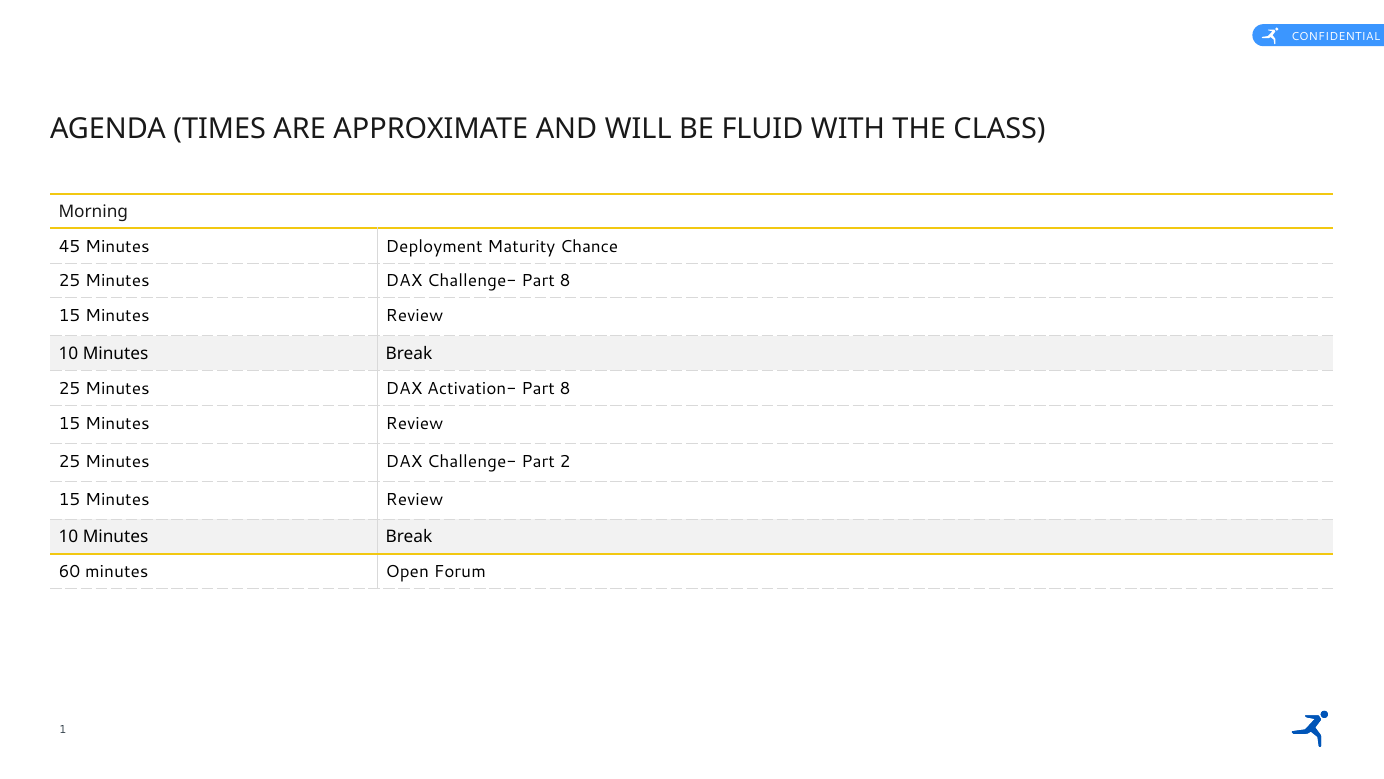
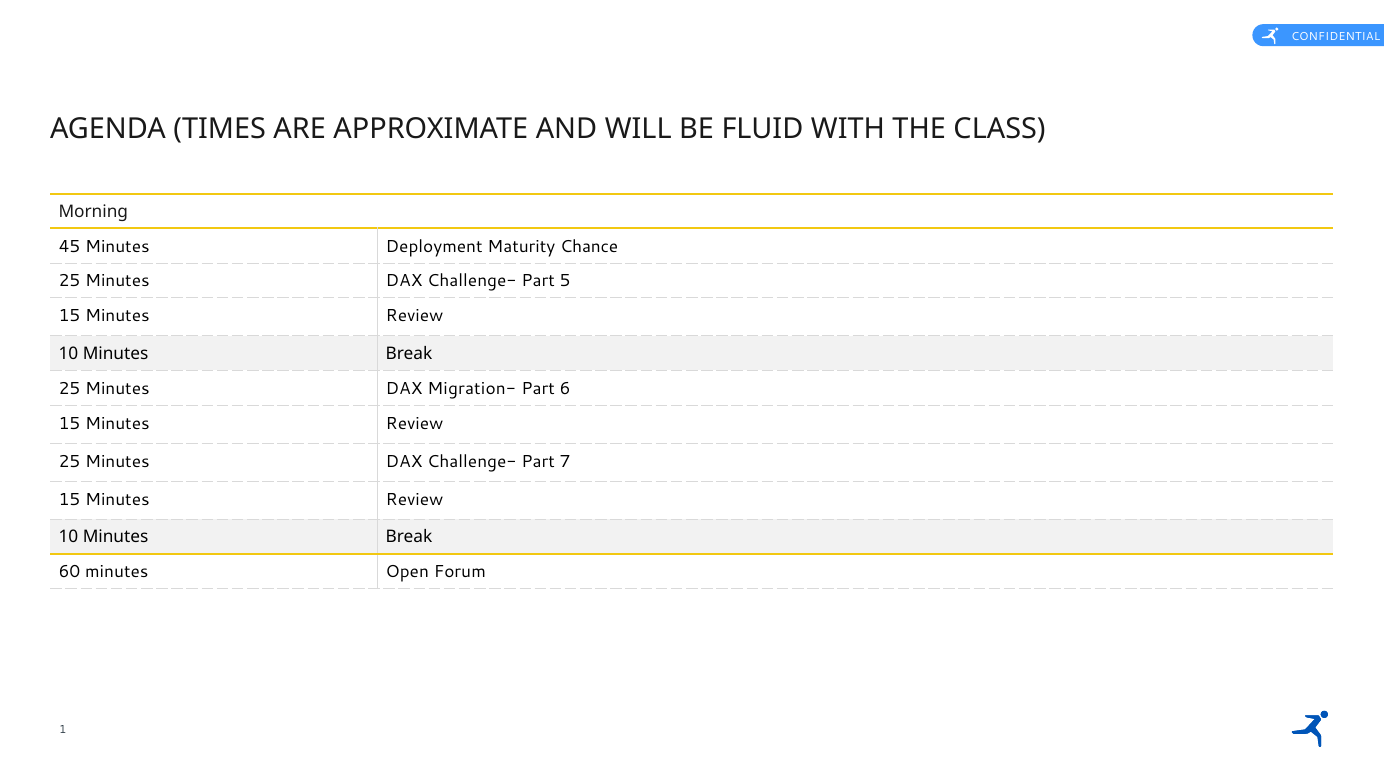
Challenge- Part 8: 8 -> 5 (565, 281)
Activation-: Activation- -> Migration- (472, 388)
8: 8 -> 6 (565, 388)
2: 2 -> 7 (565, 461)
